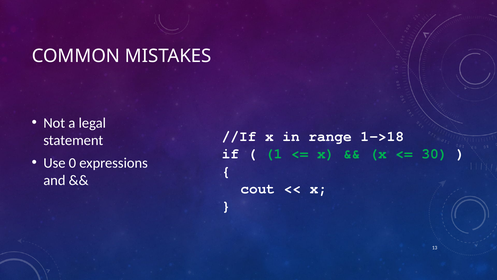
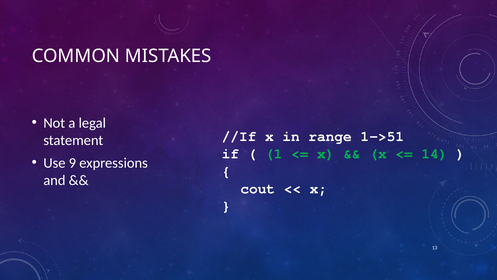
1->18: 1->18 -> 1->51 (382, 136)
30: 30 -> 14 (435, 154)
0: 0 -> 9 (72, 163)
